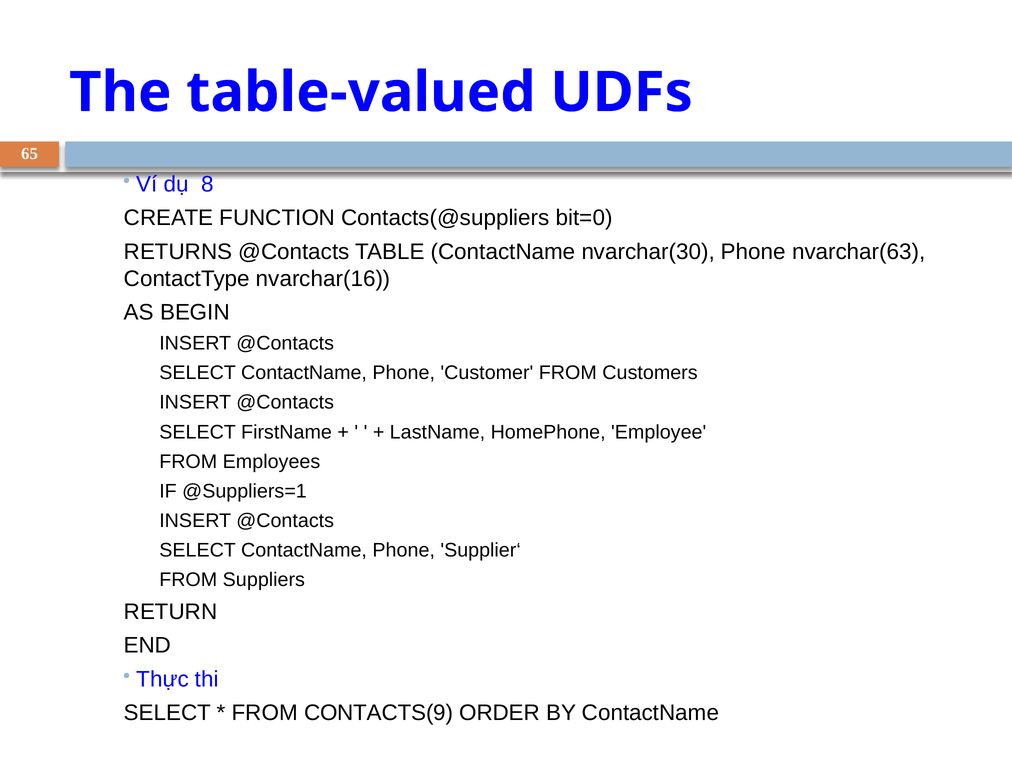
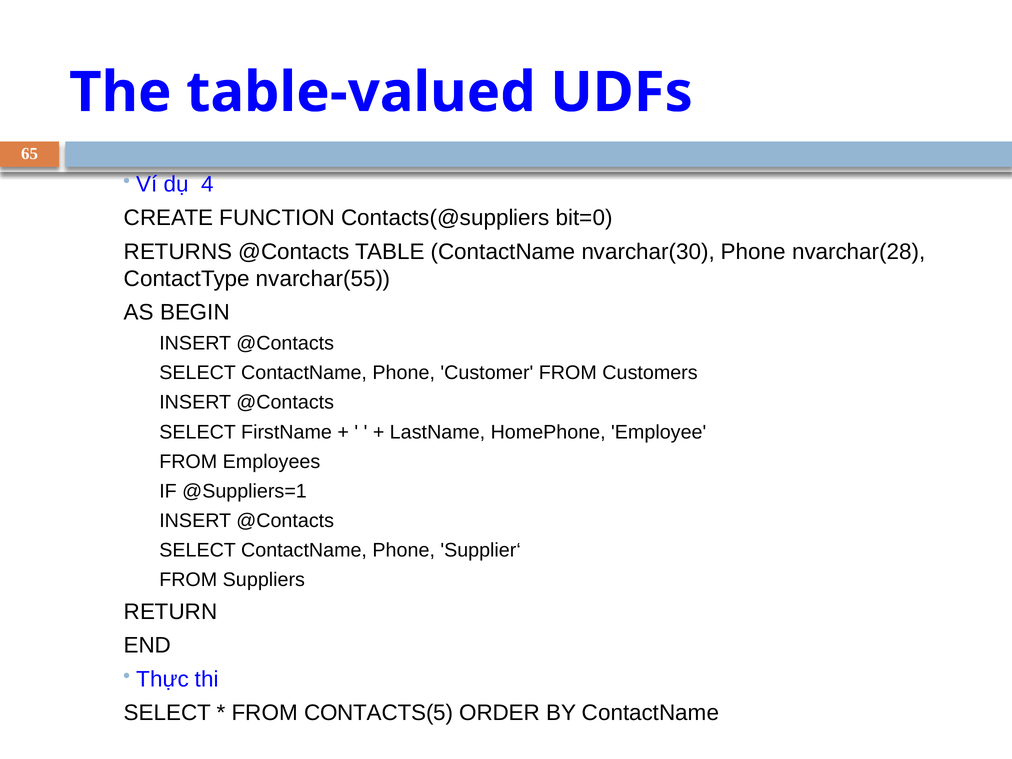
8: 8 -> 4 (207, 184)
nvarchar(63: nvarchar(63 -> nvarchar(28 (859, 252)
nvarchar(16: nvarchar(16 -> nvarchar(55 (323, 279)
CONTACTS(9: CONTACTS(9 -> CONTACTS(5 (379, 713)
